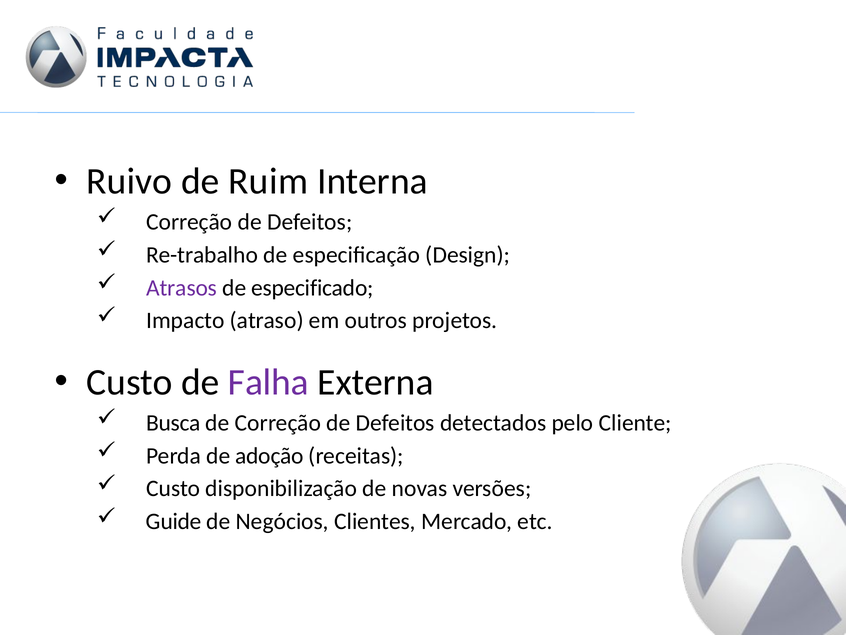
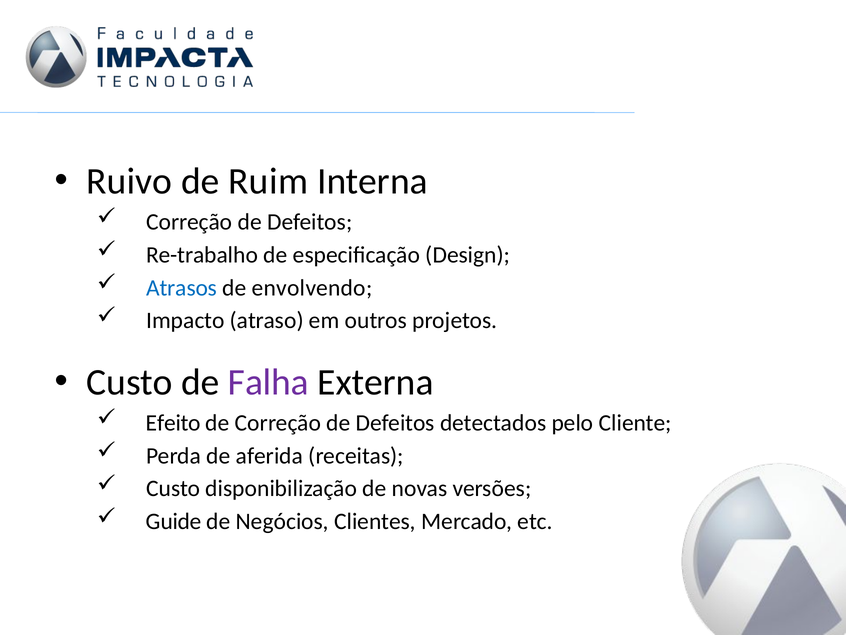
Atrasos colour: purple -> blue (182, 288)
especificado: especificado -> envolvendo (312, 288)
Busca: Busca -> Efeito (173, 423)
adoção: adoção -> aferida (269, 455)
